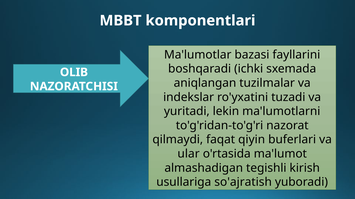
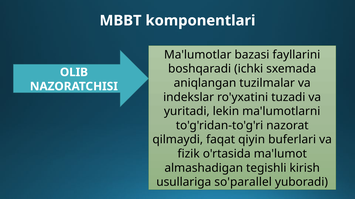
ular: ular -> fizik (189, 154)
so'ajratish: so'ajratish -> so'parallel (243, 183)
